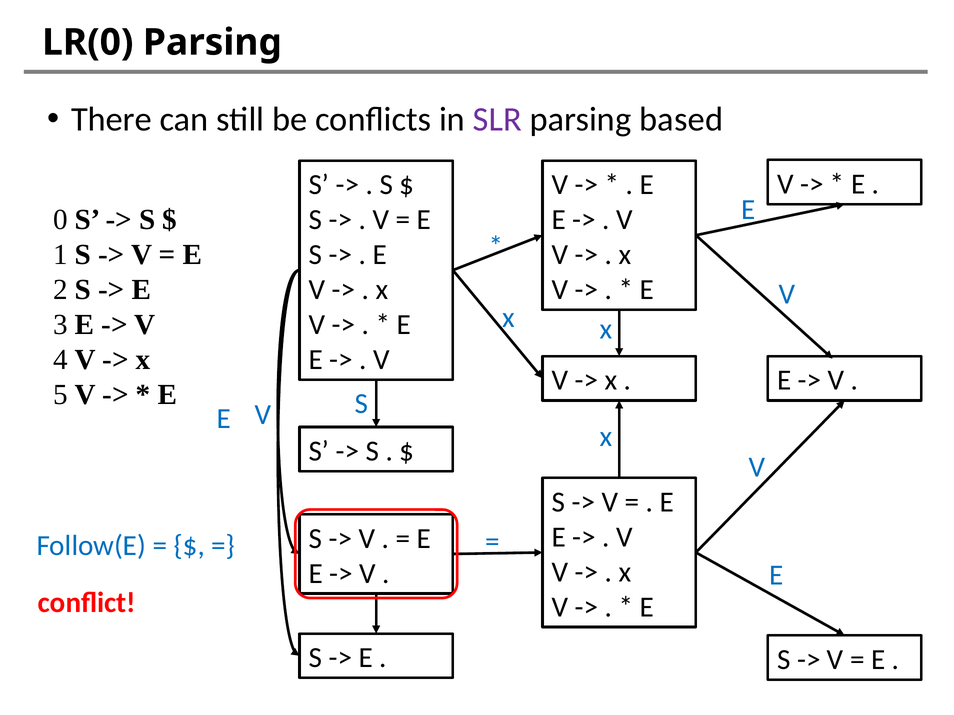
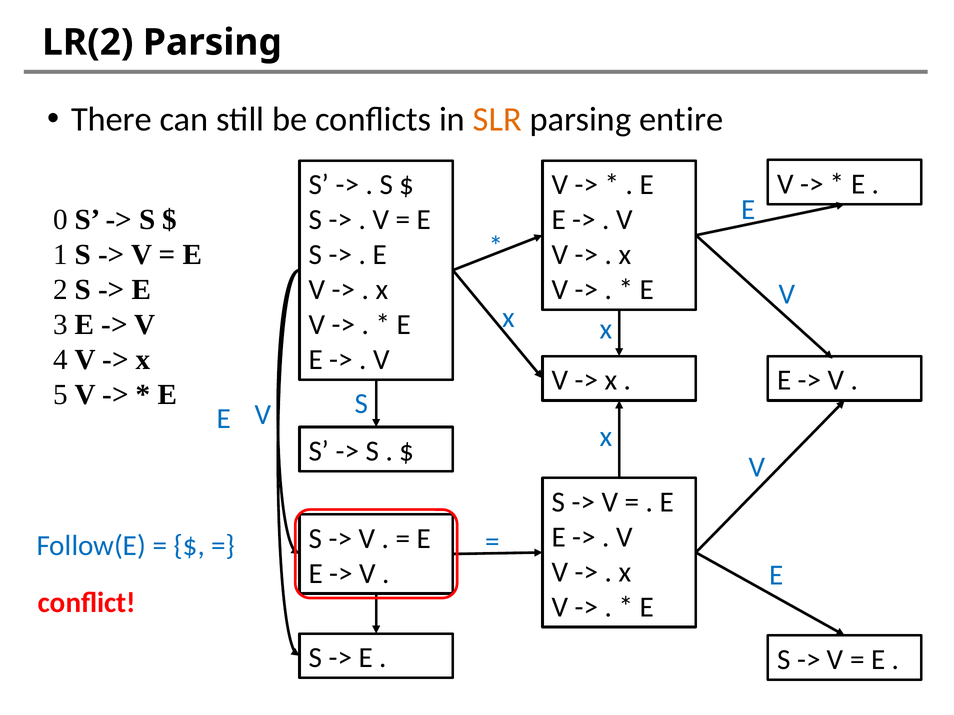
LR(0: LR(0 -> LR(2 (88, 42)
SLR colour: purple -> orange (497, 120)
based: based -> entire (681, 120)
